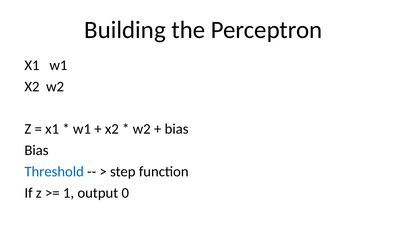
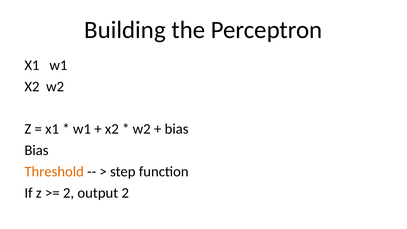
Threshold colour: blue -> orange (54, 172)
1: 1 -> 2 (69, 193)
output 0: 0 -> 2 (125, 193)
